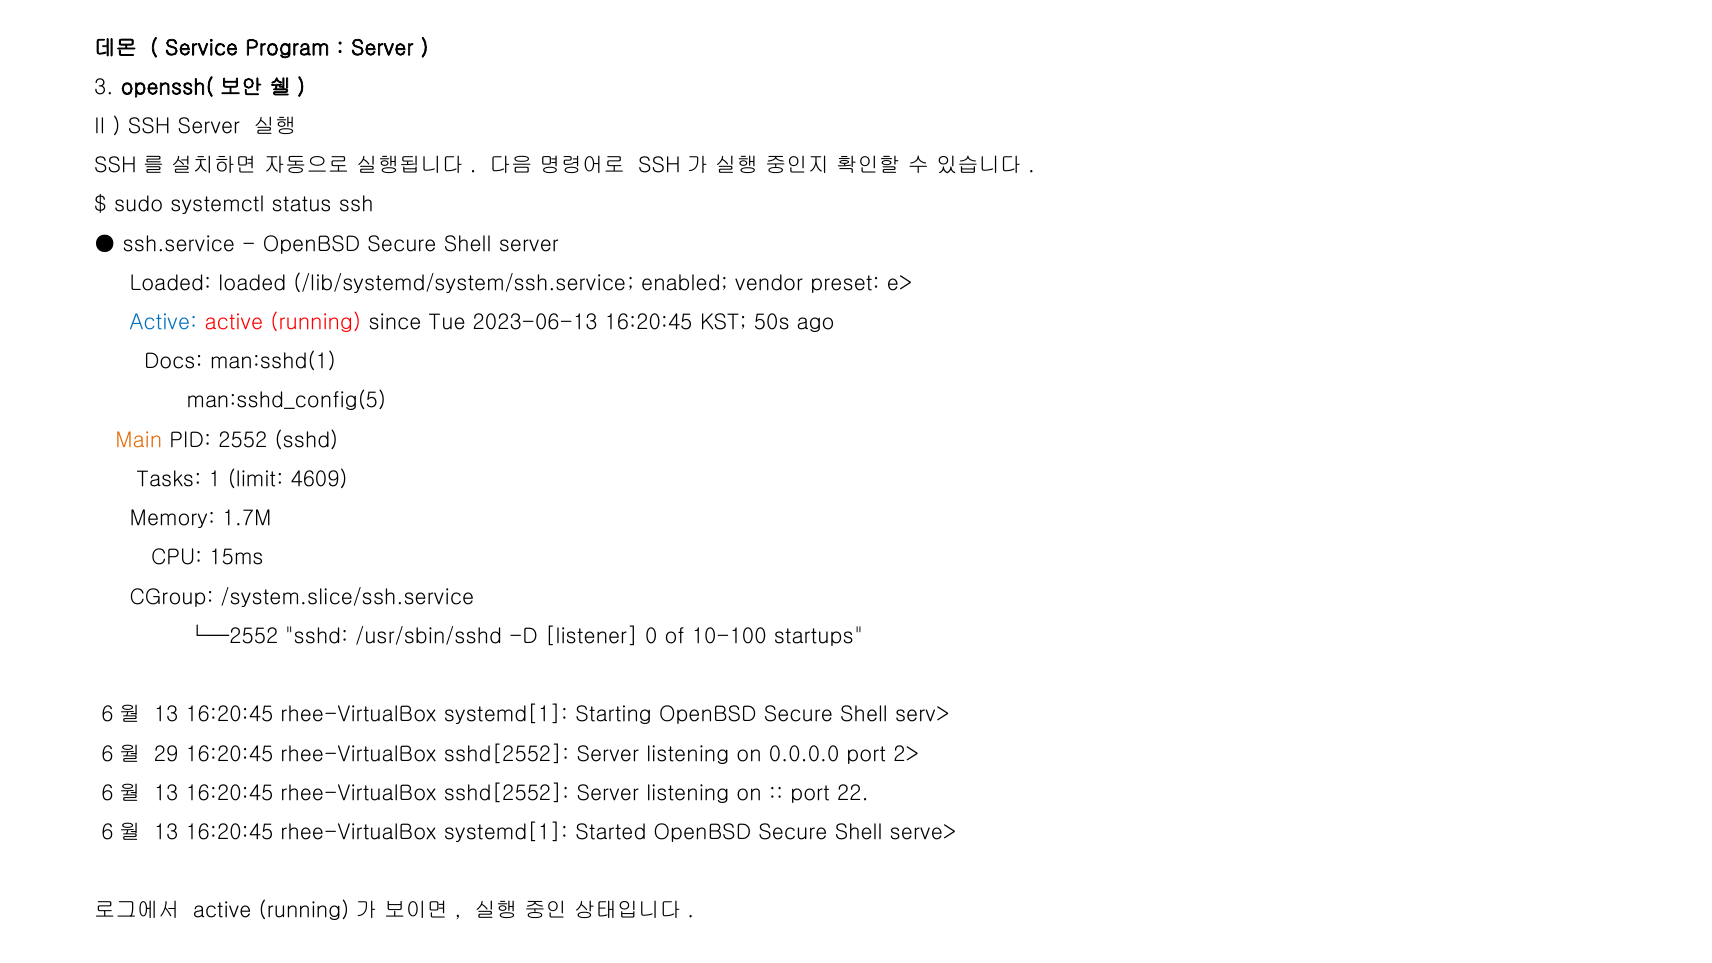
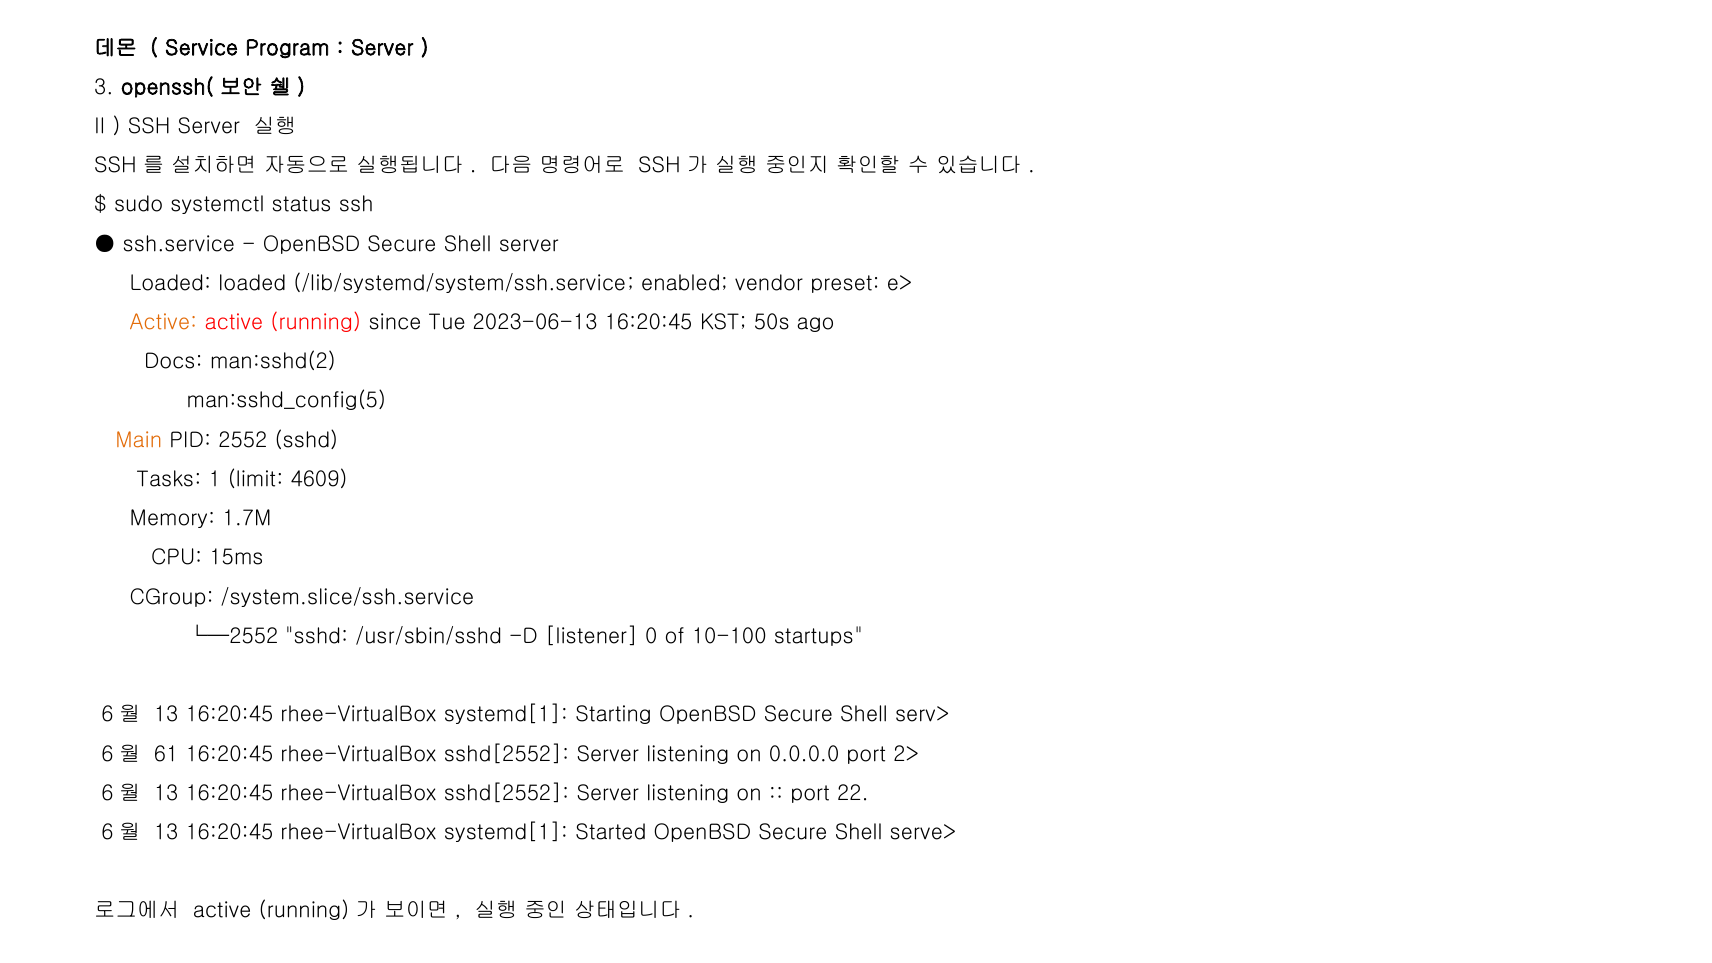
Active colour: blue -> orange (164, 322)
man:sshd(1: man:sshd(1 -> man:sshd(2 (273, 362)
29: 29 -> 61 (166, 754)
